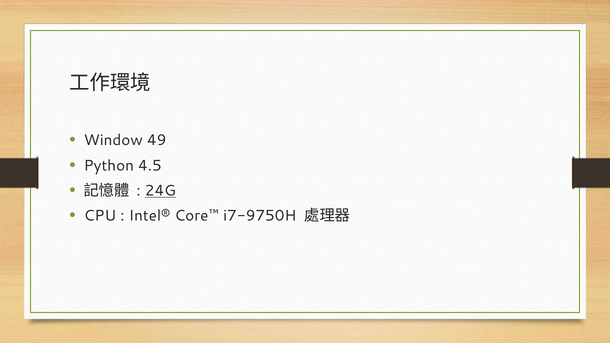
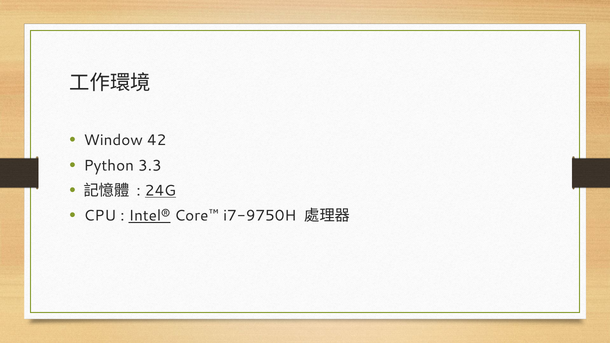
49: 49 -> 42 (157, 140)
4.5: 4.5 -> 3.3 (150, 166)
Intel® underline: none -> present (149, 216)
